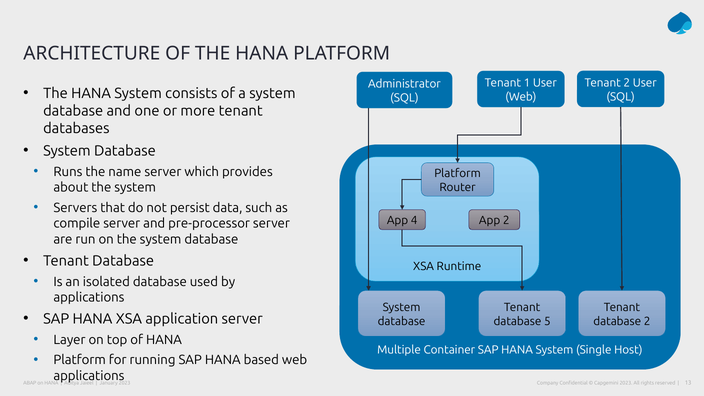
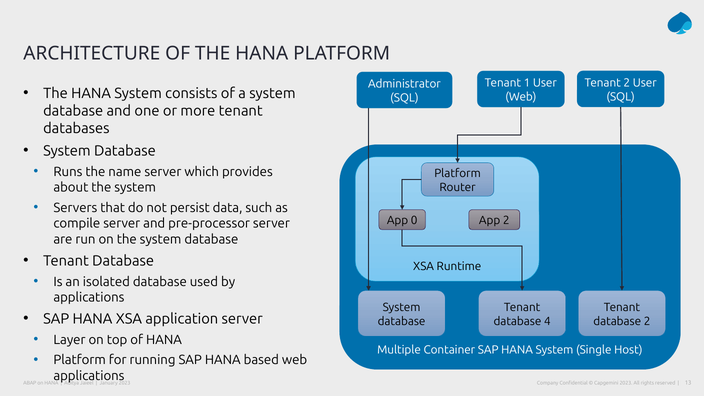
4: 4 -> 0 (414, 220)
5: 5 -> 4 (547, 321)
